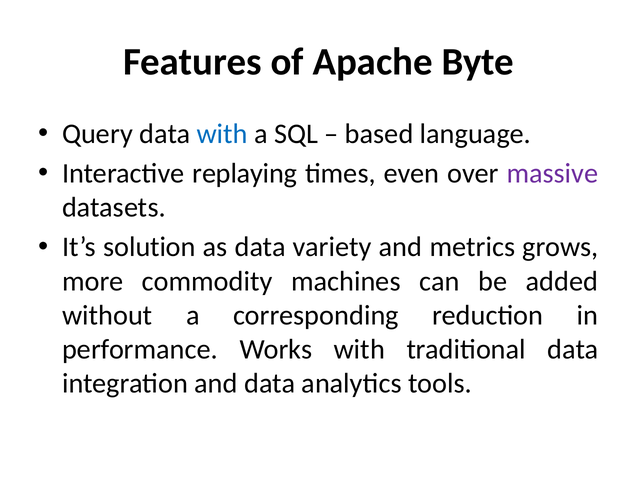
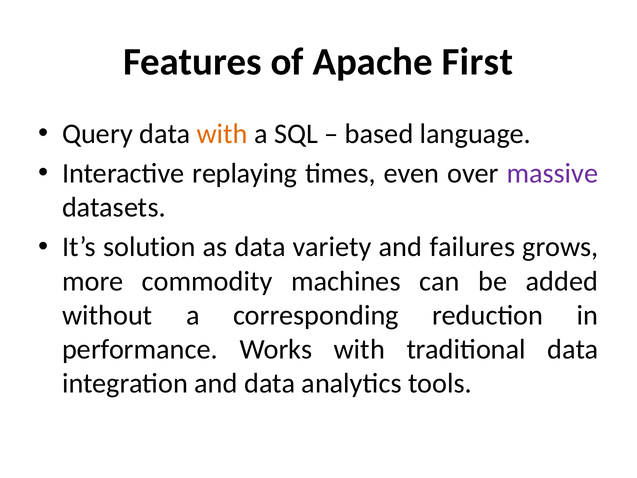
Byte: Byte -> First (477, 62)
with colour: blue -> orange (222, 134)
metrics: metrics -> failures (472, 247)
